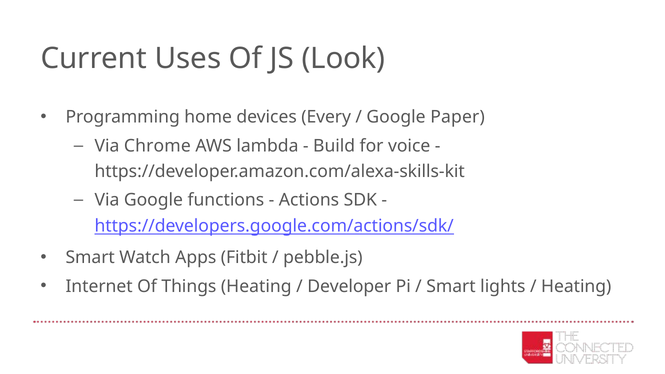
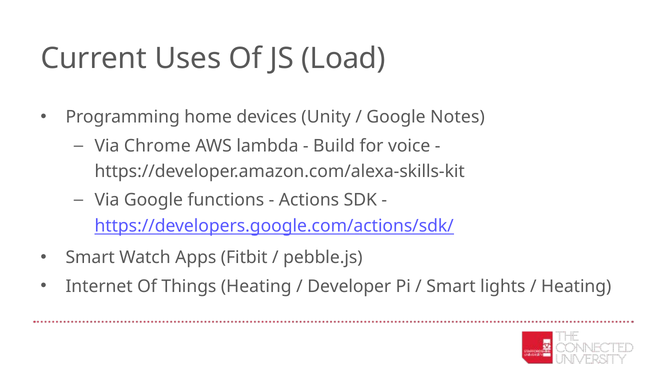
Look: Look -> Load (343, 59)
Every: Every -> Unity (326, 117)
Paper: Paper -> Notes (458, 117)
